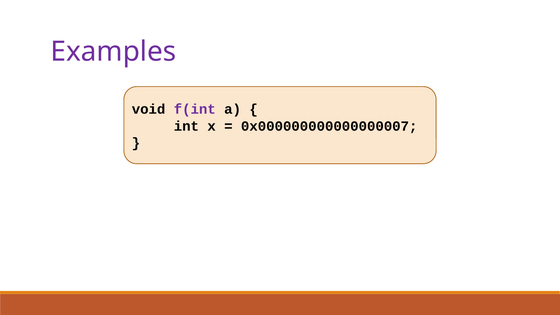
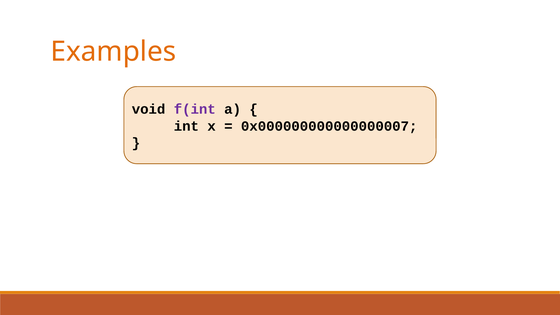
Examples colour: purple -> orange (113, 51)
